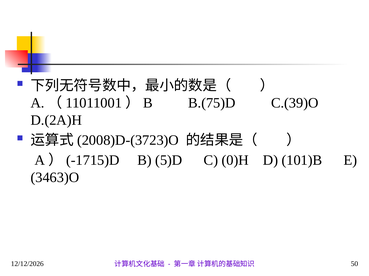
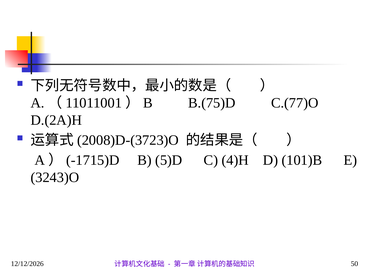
C.(39)O: C.(39)O -> C.(77)O (295, 103)
0)H: 0)H -> 4)H (235, 161)
3463)O: 3463)O -> 3243)O (55, 178)
